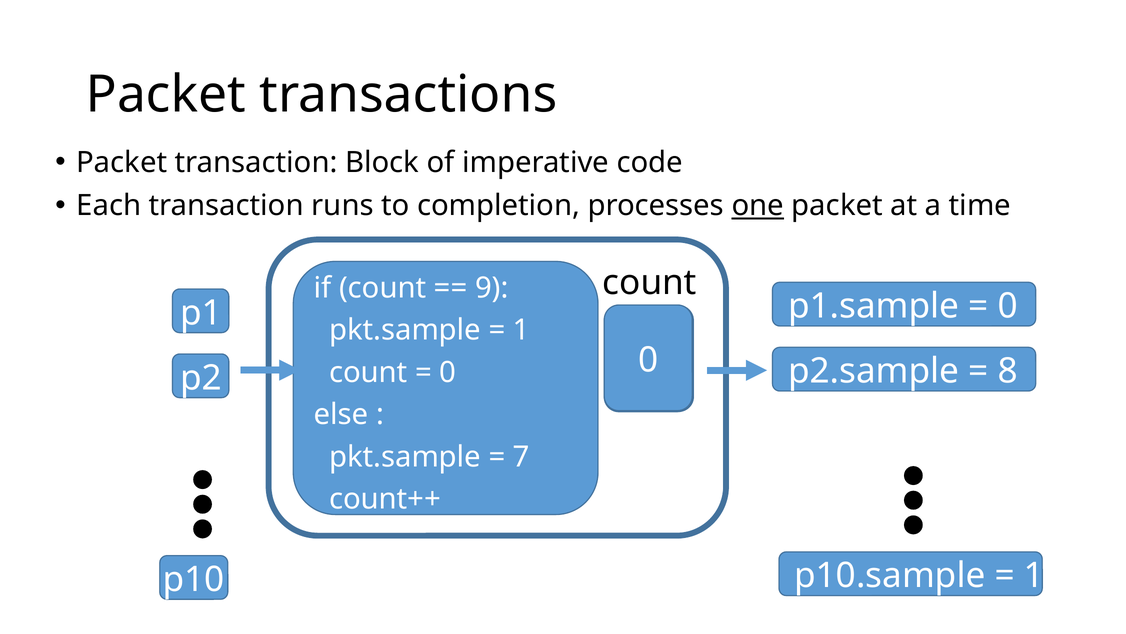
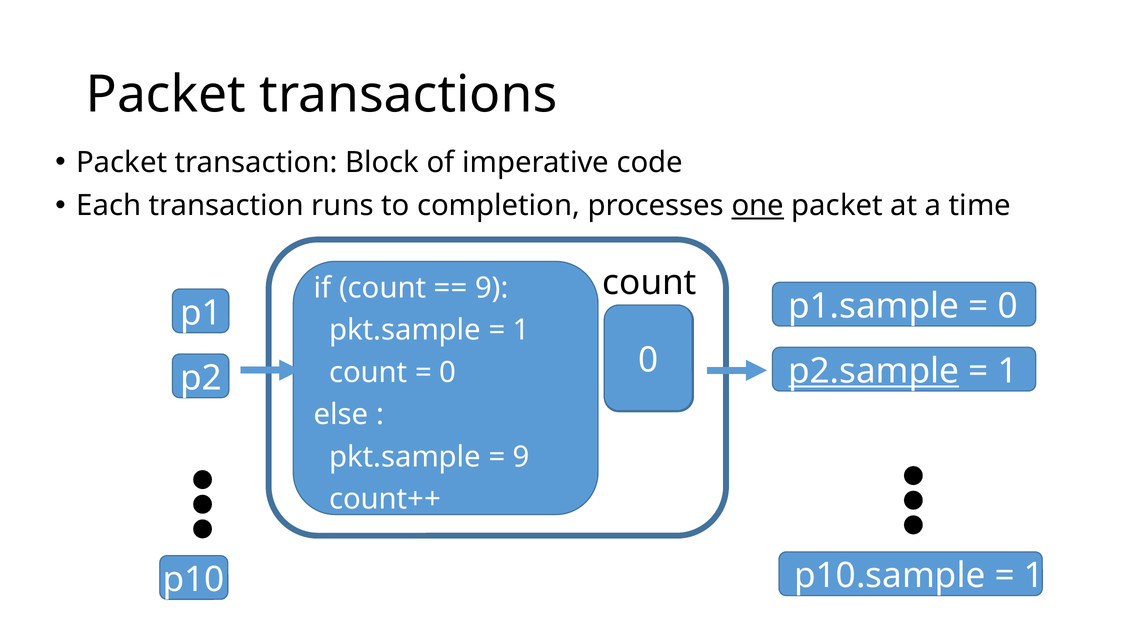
p2.sample underline: none -> present (874, 371)
8: 8 -> 1 (1008, 371)
7: 7 -> 9 (521, 456)
